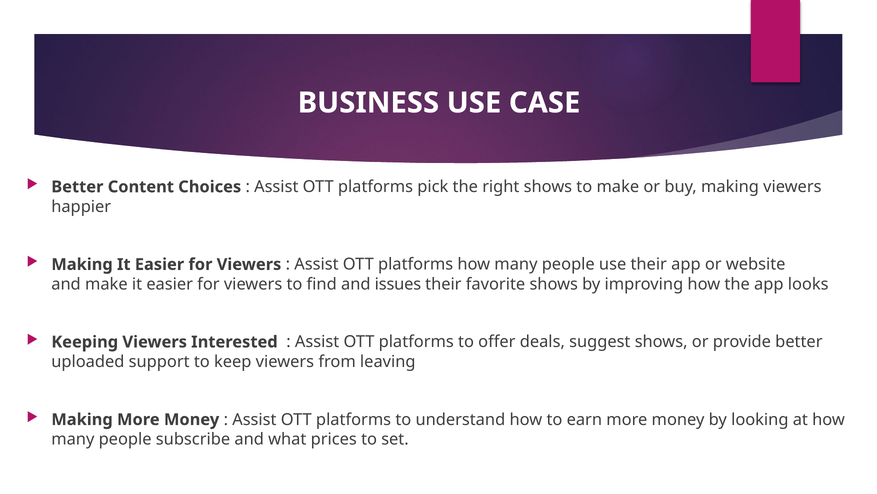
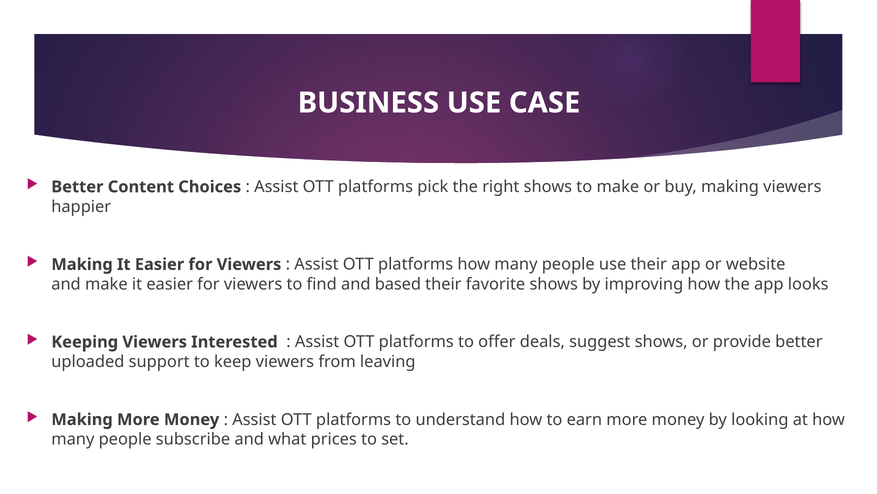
issues: issues -> based (398, 284)
